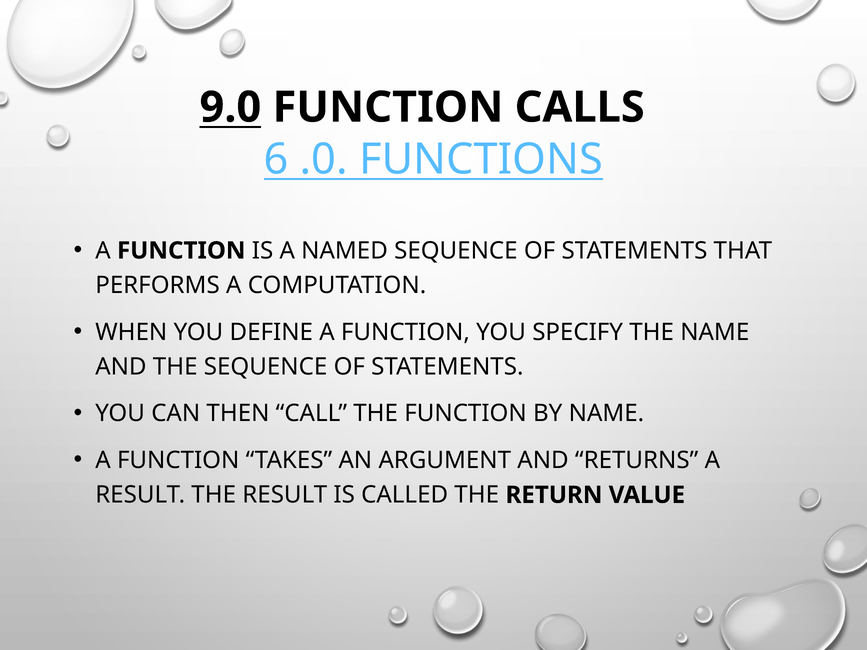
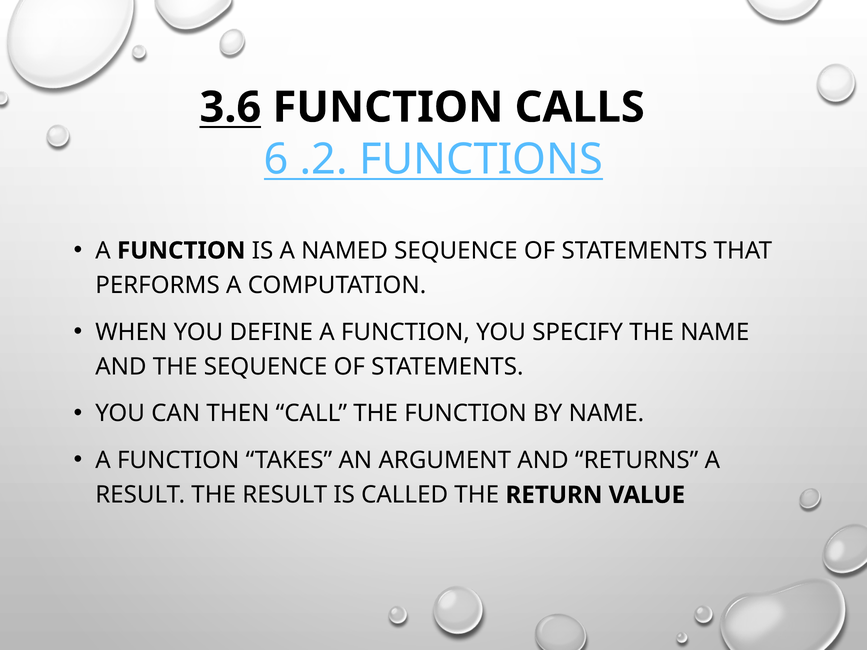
9.0: 9.0 -> 3.6 (230, 107)
.0: .0 -> .2 (324, 159)
